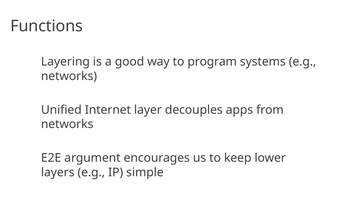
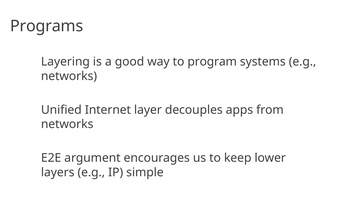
Functions: Functions -> Programs (47, 26)
